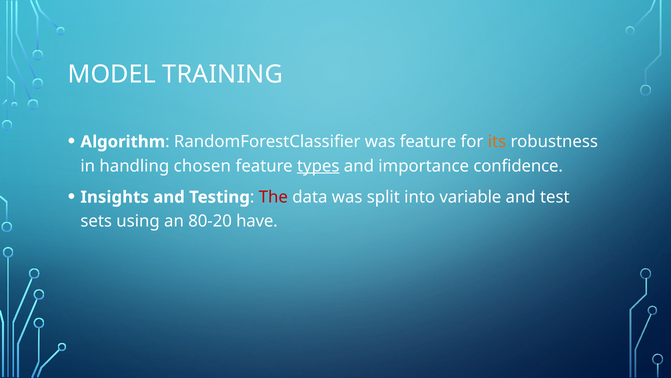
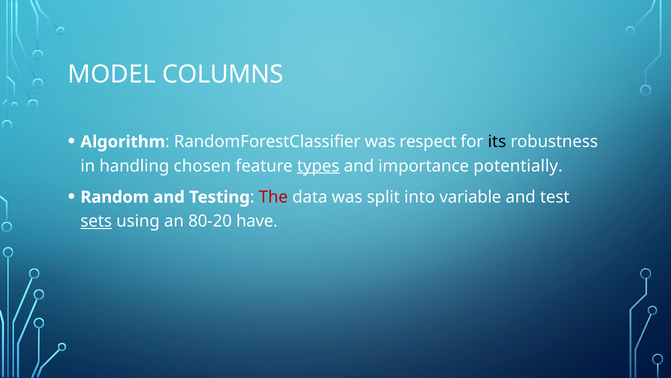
TRAINING: TRAINING -> COLUMNS (223, 75)
was feature: feature -> respect (428, 142)
its colour: orange -> black (497, 142)
confidence: confidence -> potentially (518, 166)
Insights: Insights -> Random (115, 197)
sets underline: none -> present (96, 221)
